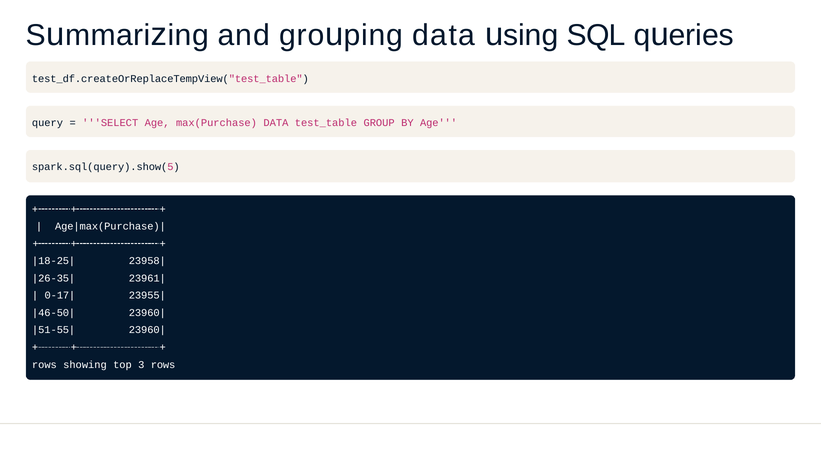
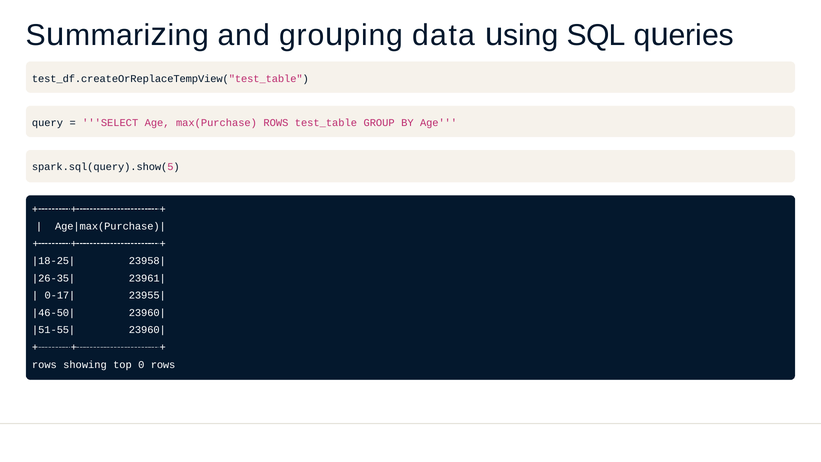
max(Purchase DATA: DATA -> ROWS (276, 123)
3: 3 -> 0 (141, 365)
